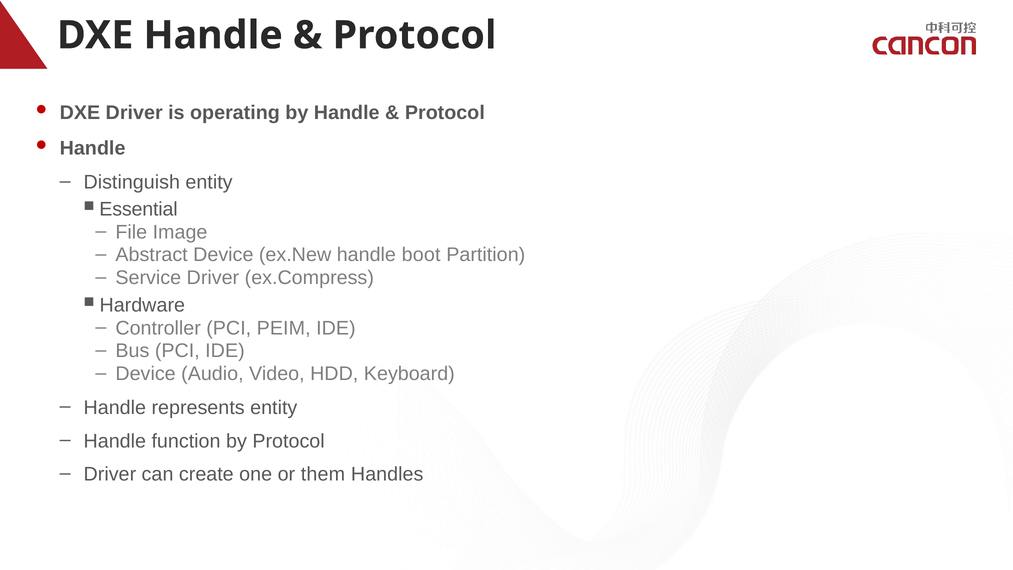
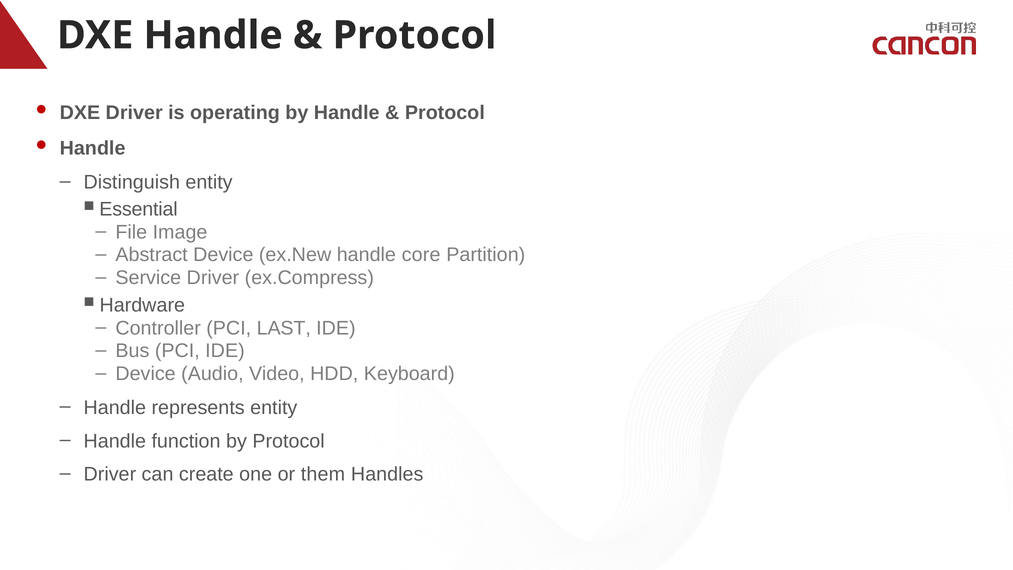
boot: boot -> core (421, 255)
PEIM: PEIM -> LAST (284, 328)
